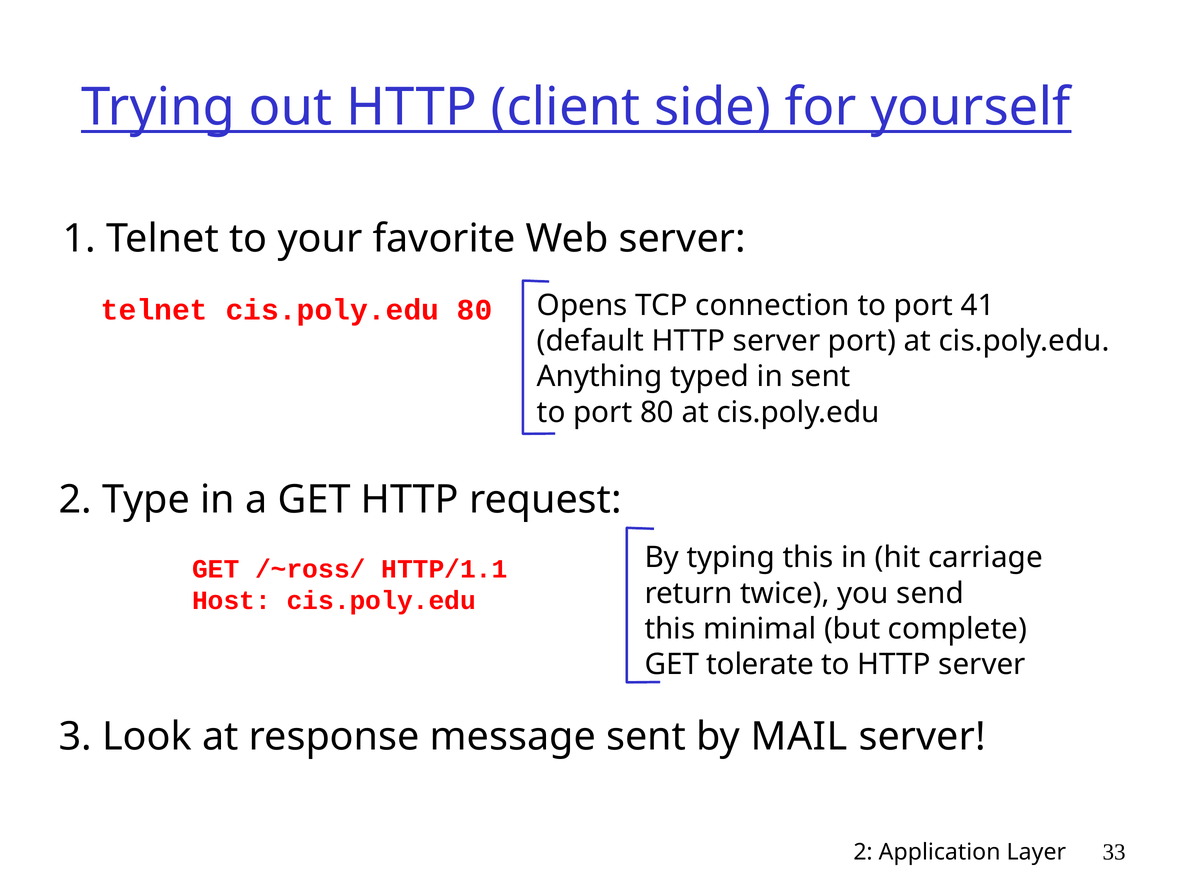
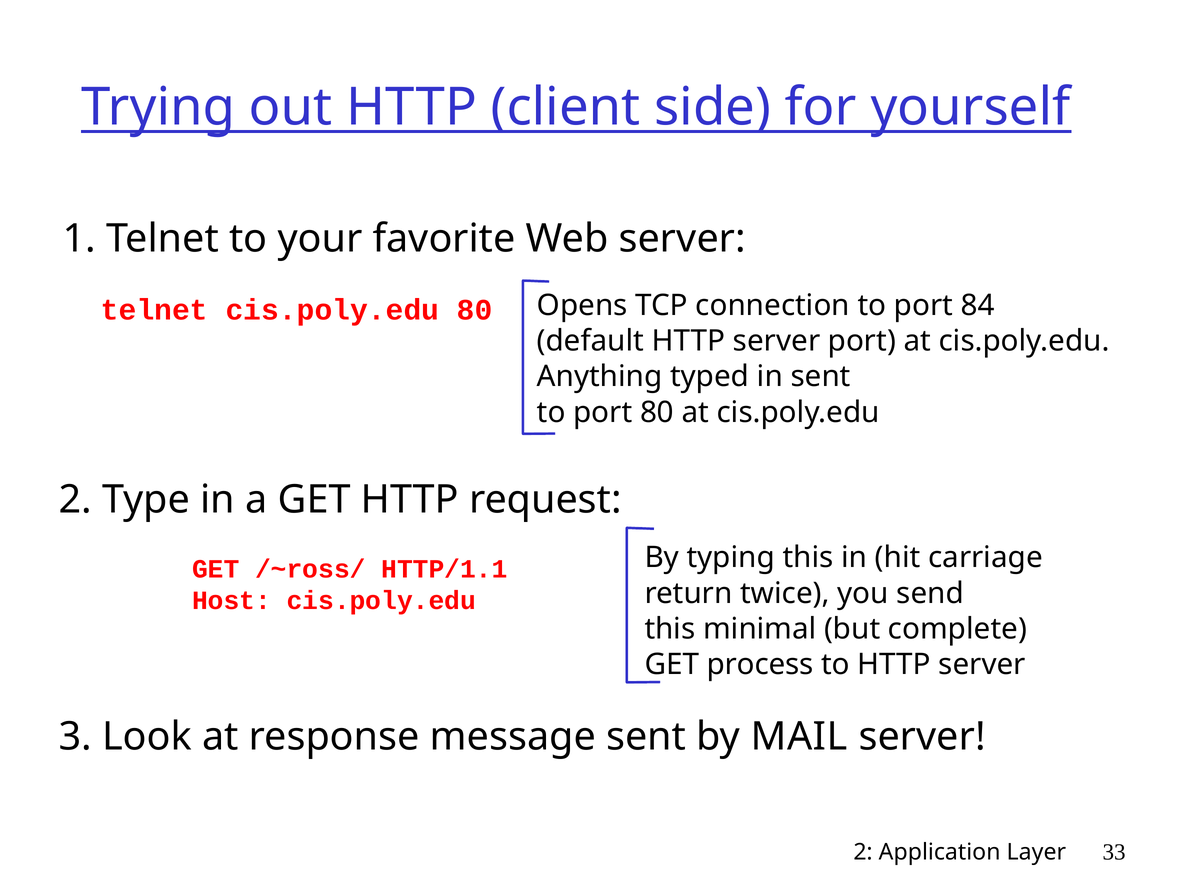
41: 41 -> 84 (978, 306)
tolerate: tolerate -> process (760, 665)
